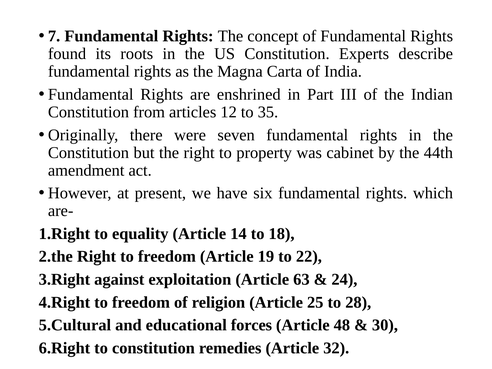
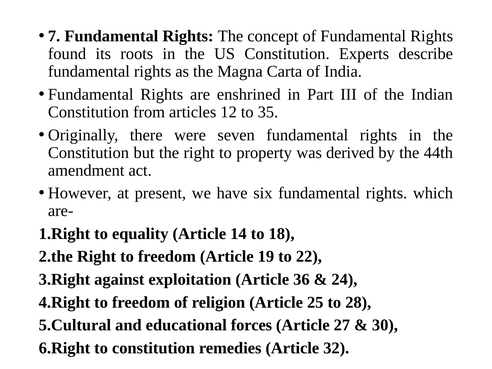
cabinet: cabinet -> derived (350, 153)
63: 63 -> 36 (301, 279)
48: 48 -> 27 (342, 325)
